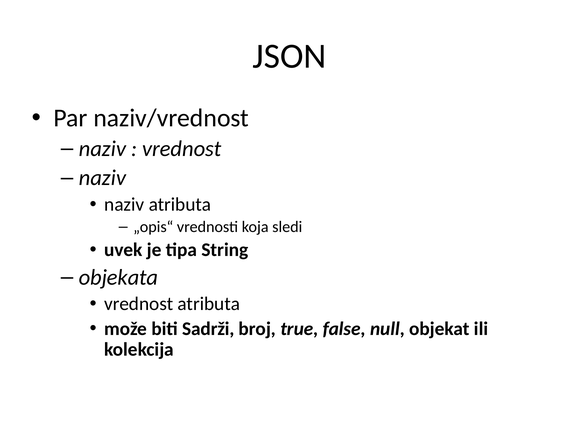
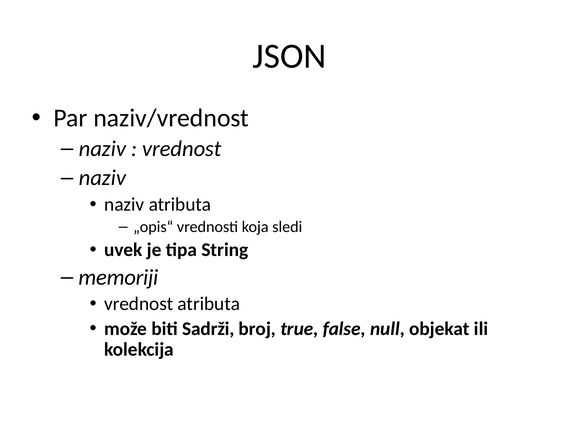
objekata: objekata -> memoriji (119, 277)
